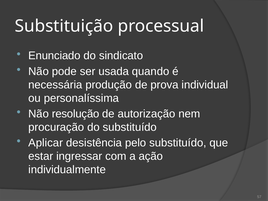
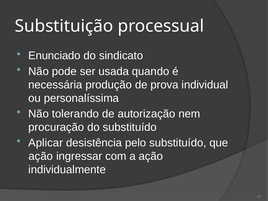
resolução: resolução -> tolerando (75, 114)
estar: estar -> ação (41, 156)
